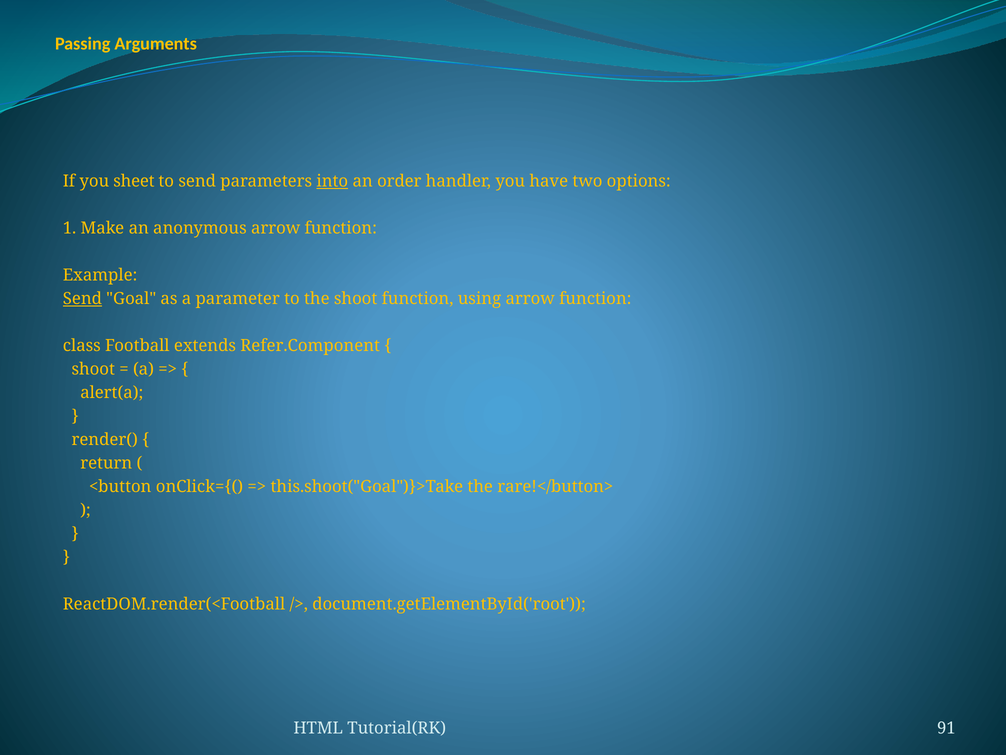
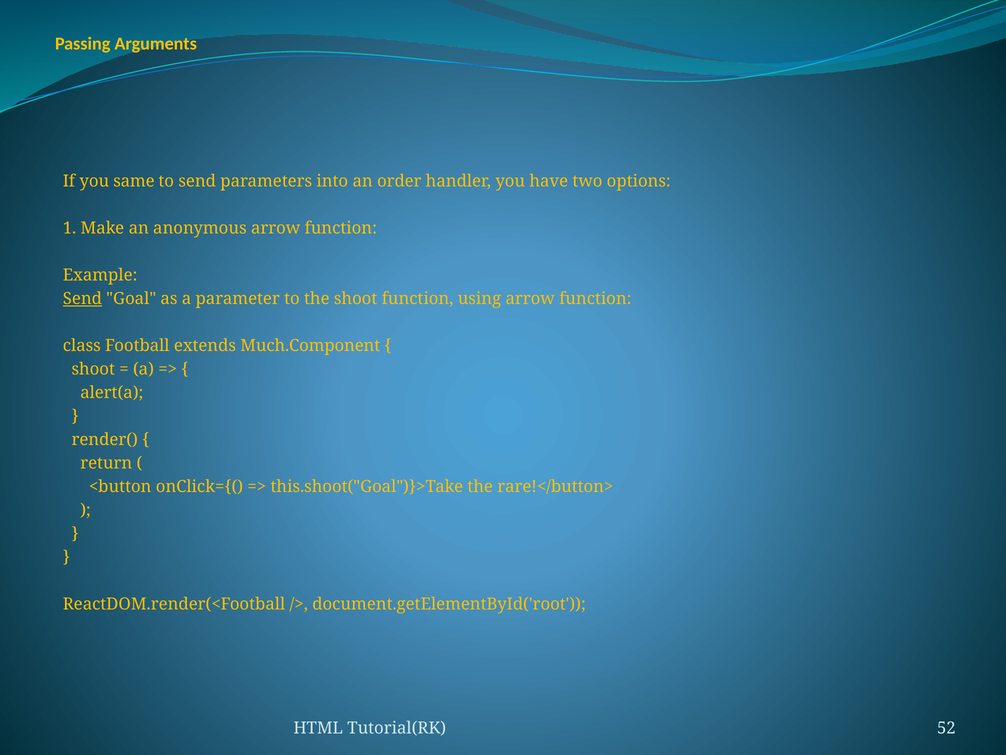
sheet: sheet -> same (134, 181)
into underline: present -> none (332, 181)
Refer.Component: Refer.Component -> Much.Component (310, 346)
91: 91 -> 52 (946, 728)
